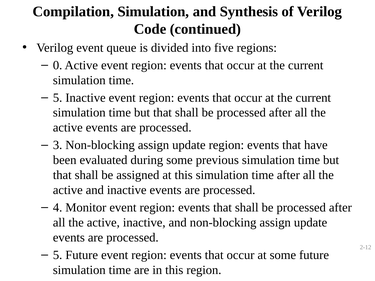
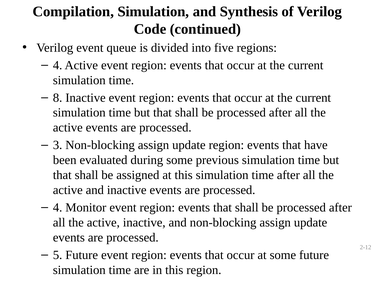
0: 0 -> 4 (58, 65)
5: 5 -> 8 (58, 98)
